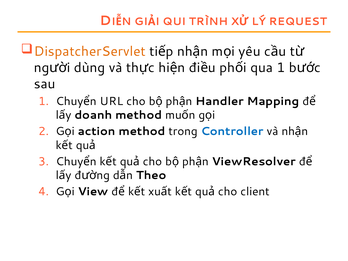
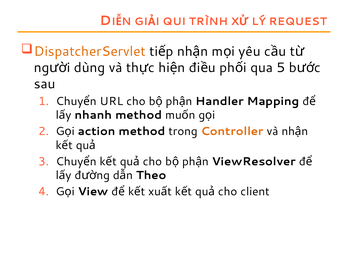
qua 1: 1 -> 5 (281, 68)
doanh: doanh -> nhanh (93, 115)
Controller colour: blue -> orange (232, 131)
